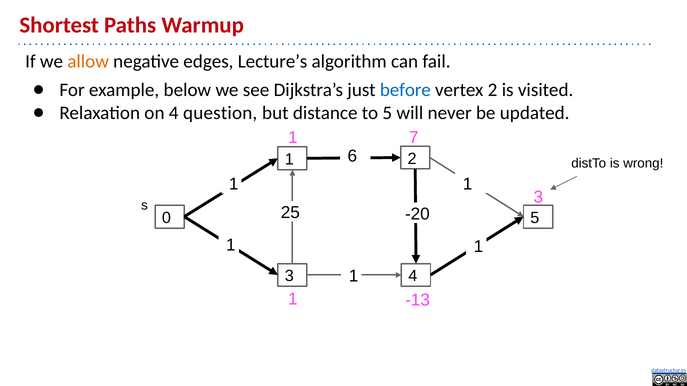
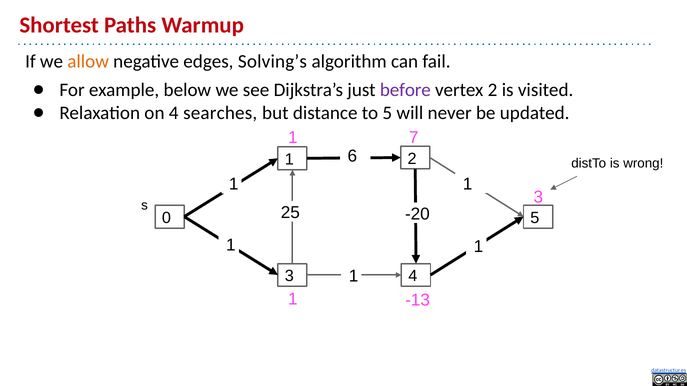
Lecture’s: Lecture’s -> Solving’s (272, 61)
before colour: blue -> purple (405, 90)
question: question -> searches (220, 113)
